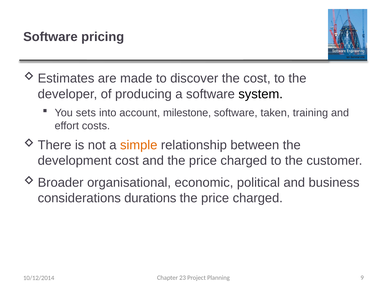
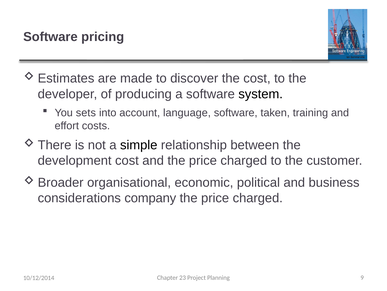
milestone: milestone -> language (187, 113)
simple colour: orange -> black (139, 145)
durations: durations -> company (150, 198)
